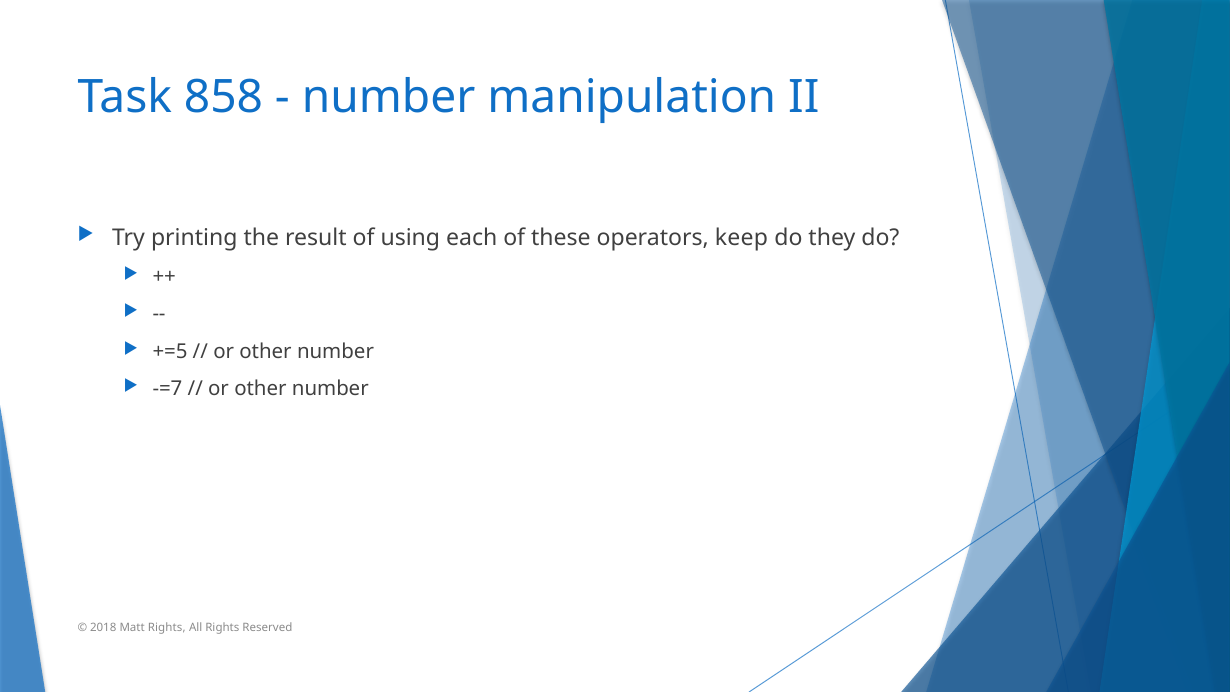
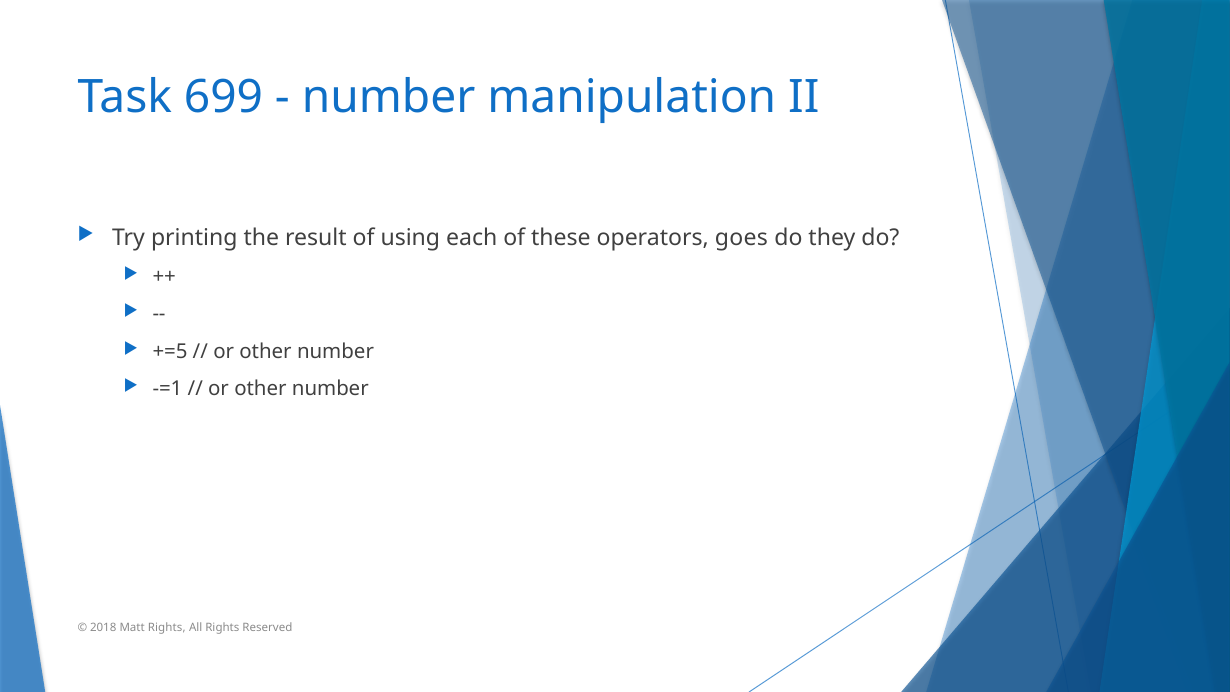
858: 858 -> 699 (224, 97)
keep: keep -> goes (741, 238)
-=7: -=7 -> -=1 (167, 389)
